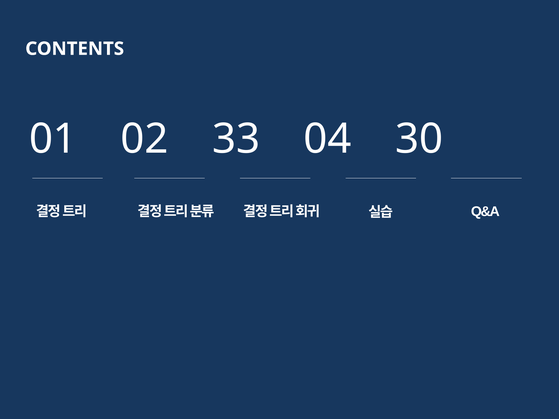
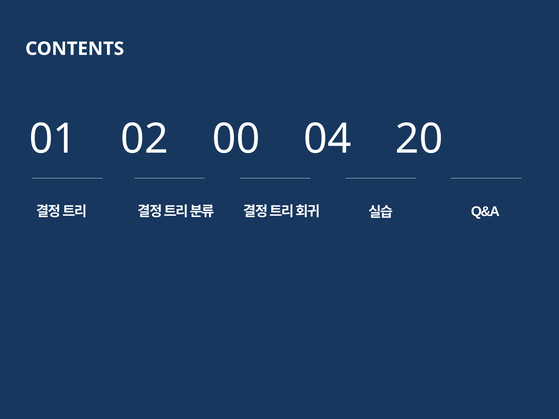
33: 33 -> 00 (236, 139)
30: 30 -> 20 (419, 139)
